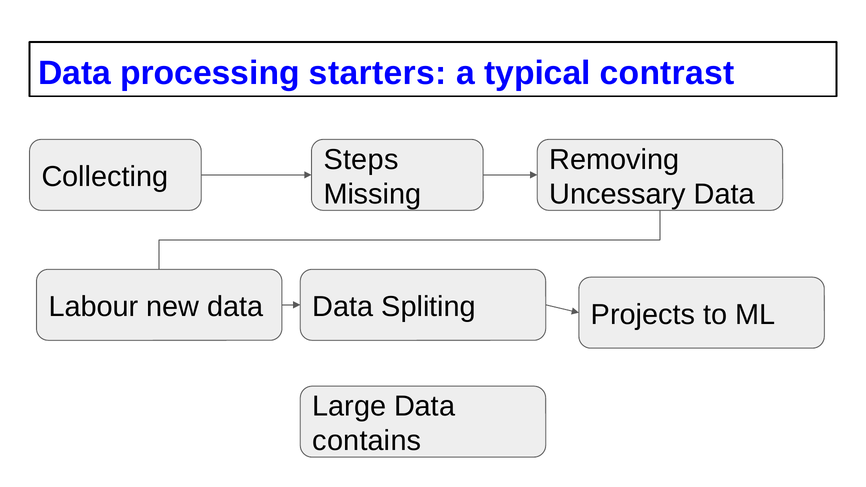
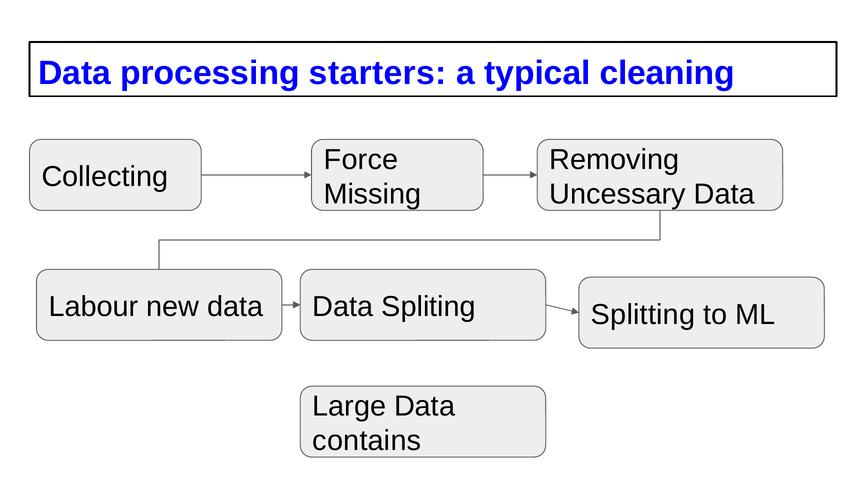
contrast: contrast -> cleaning (667, 73)
Steps: Steps -> Force (361, 160)
Projects: Projects -> Splitting (643, 315)
